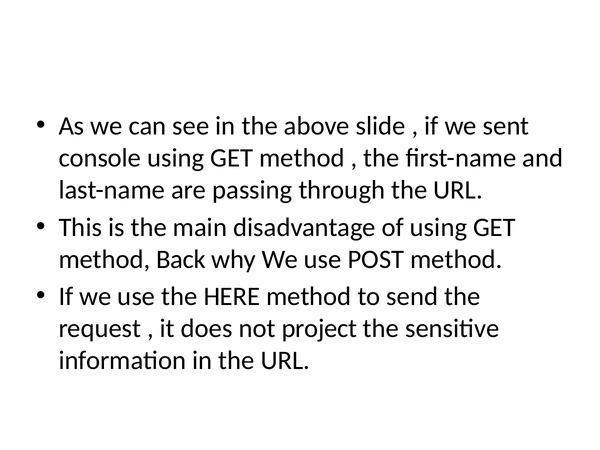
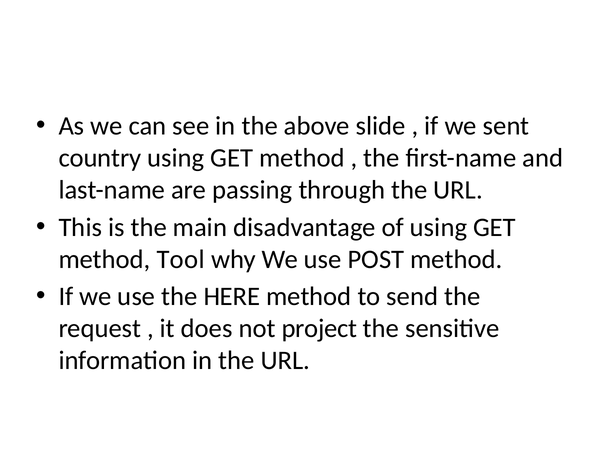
console: console -> country (100, 158)
Back: Back -> Tool (181, 259)
